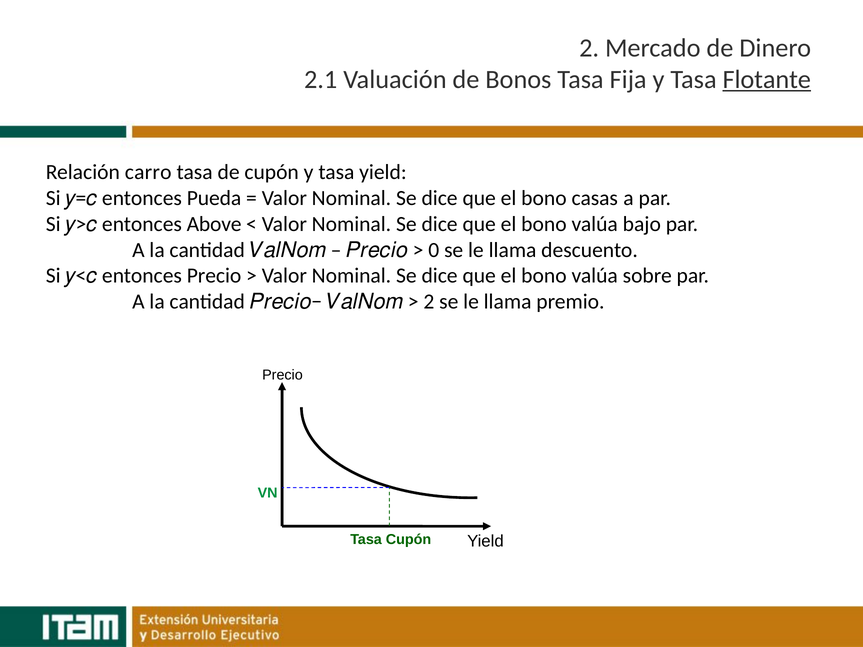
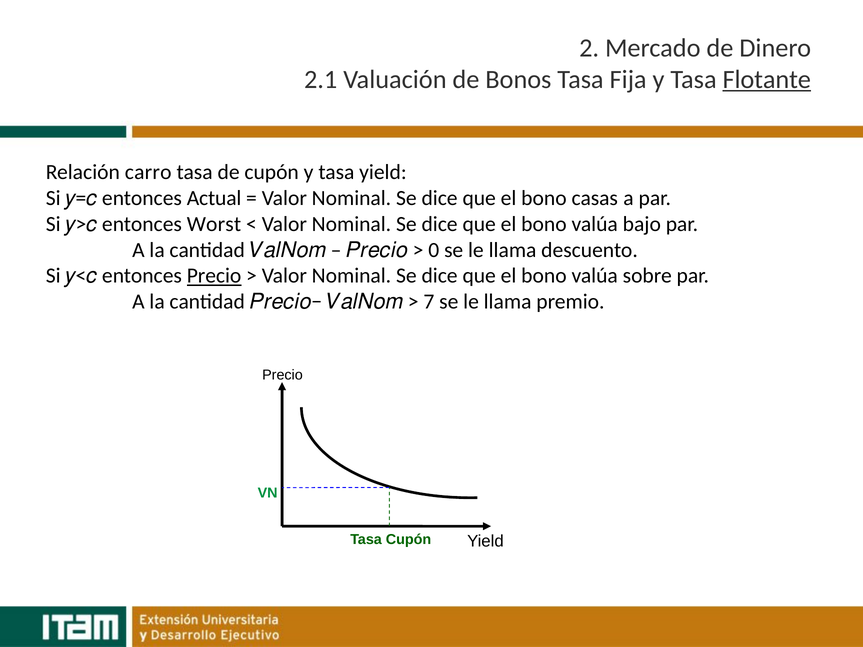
Pueda: Pueda -> Actual (214, 198)
Above: Above -> Worst (214, 224)
Precio underline: none -> present (214, 276)
2: 2 -> 7 (429, 302)
